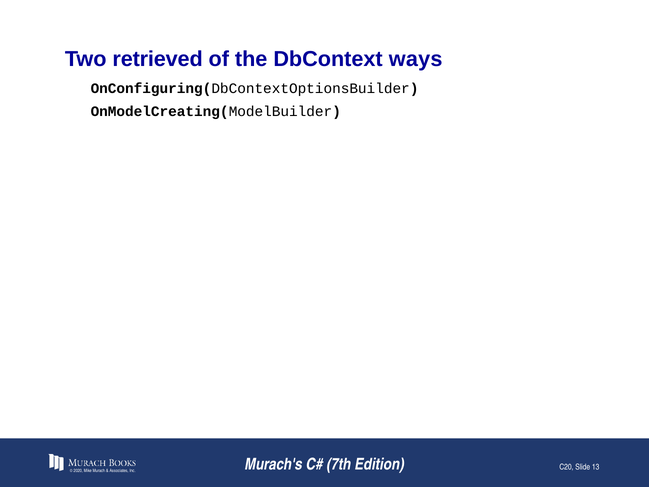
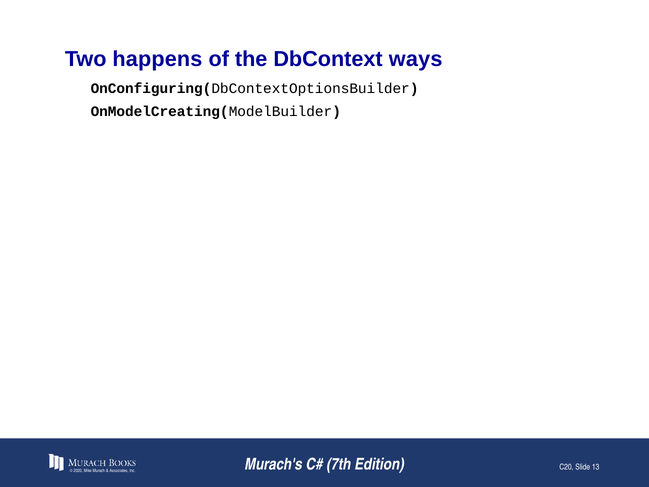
retrieved: retrieved -> happens (157, 59)
